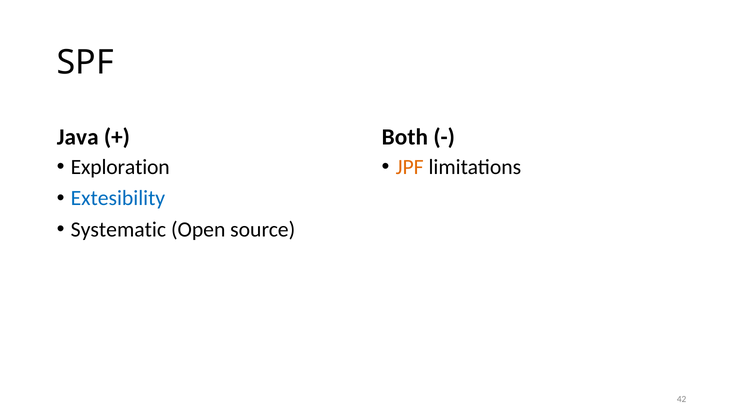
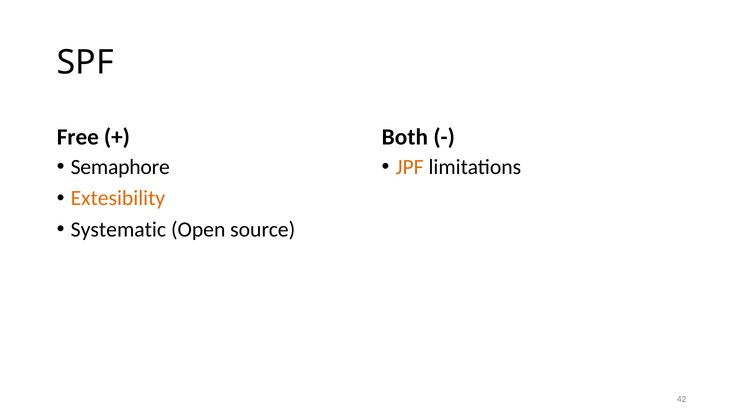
Java: Java -> Free (78, 137)
Exploration: Exploration -> Semaphore (120, 167)
Extesibility colour: blue -> orange (118, 198)
